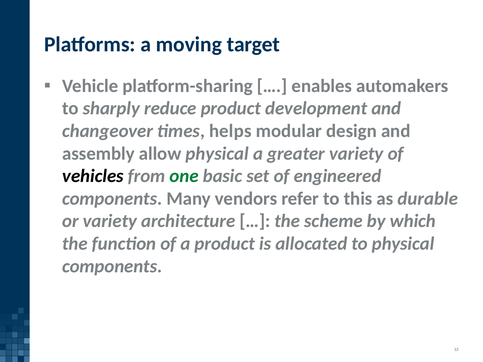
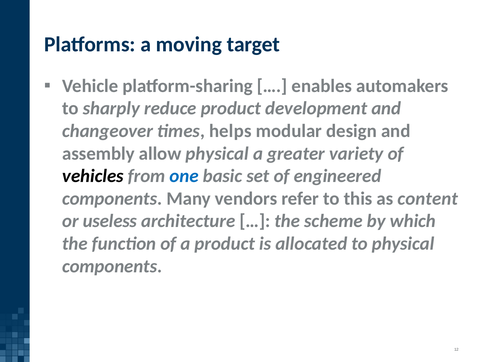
one colour: green -> blue (184, 176)
durable: durable -> content (428, 199)
or variety: variety -> useless (110, 221)
